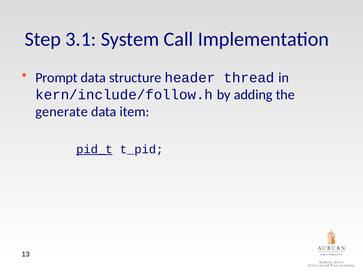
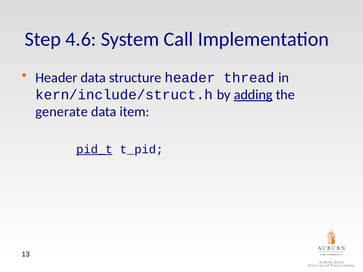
3.1: 3.1 -> 4.6 (81, 39)
Prompt: Prompt -> Header (56, 78)
kern/include/follow.h: kern/include/follow.h -> kern/include/struct.h (124, 95)
adding underline: none -> present (253, 95)
